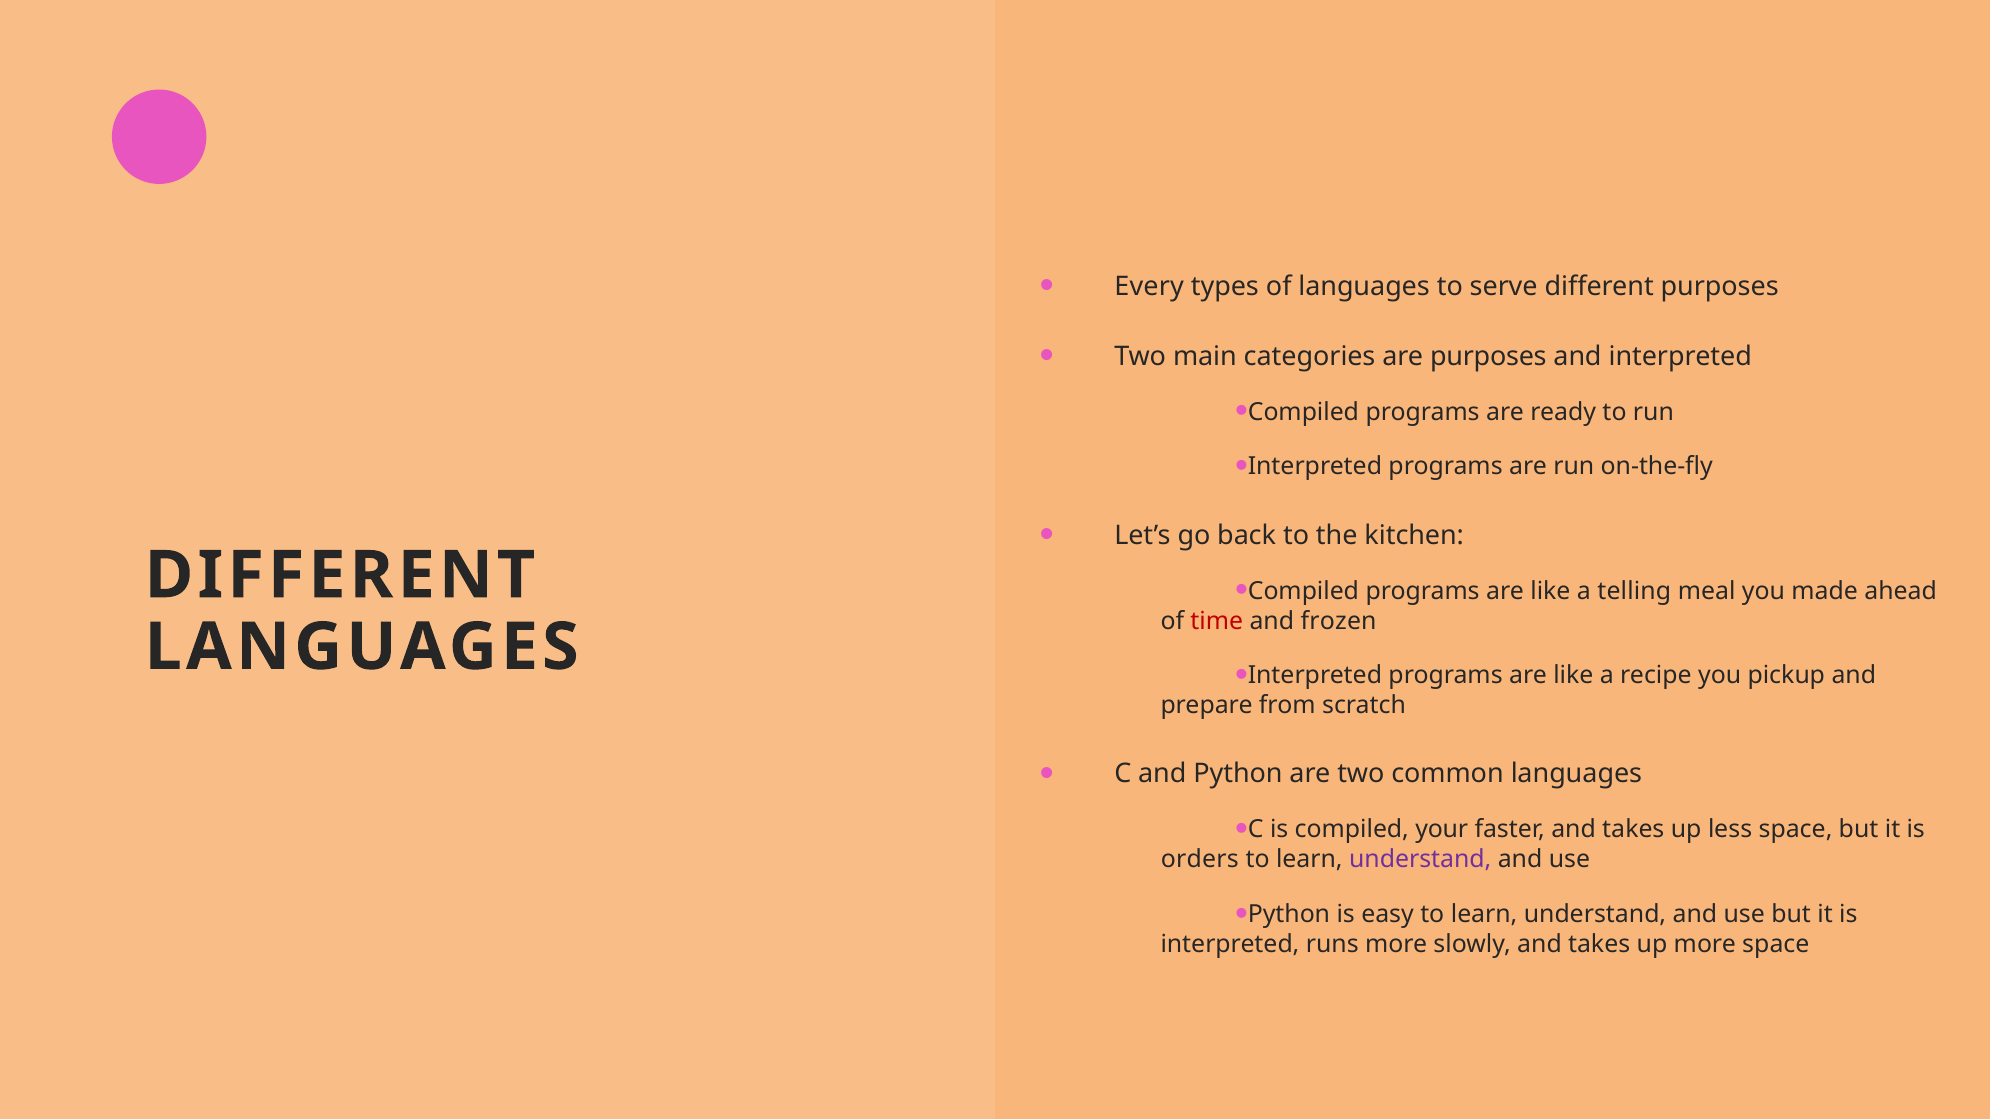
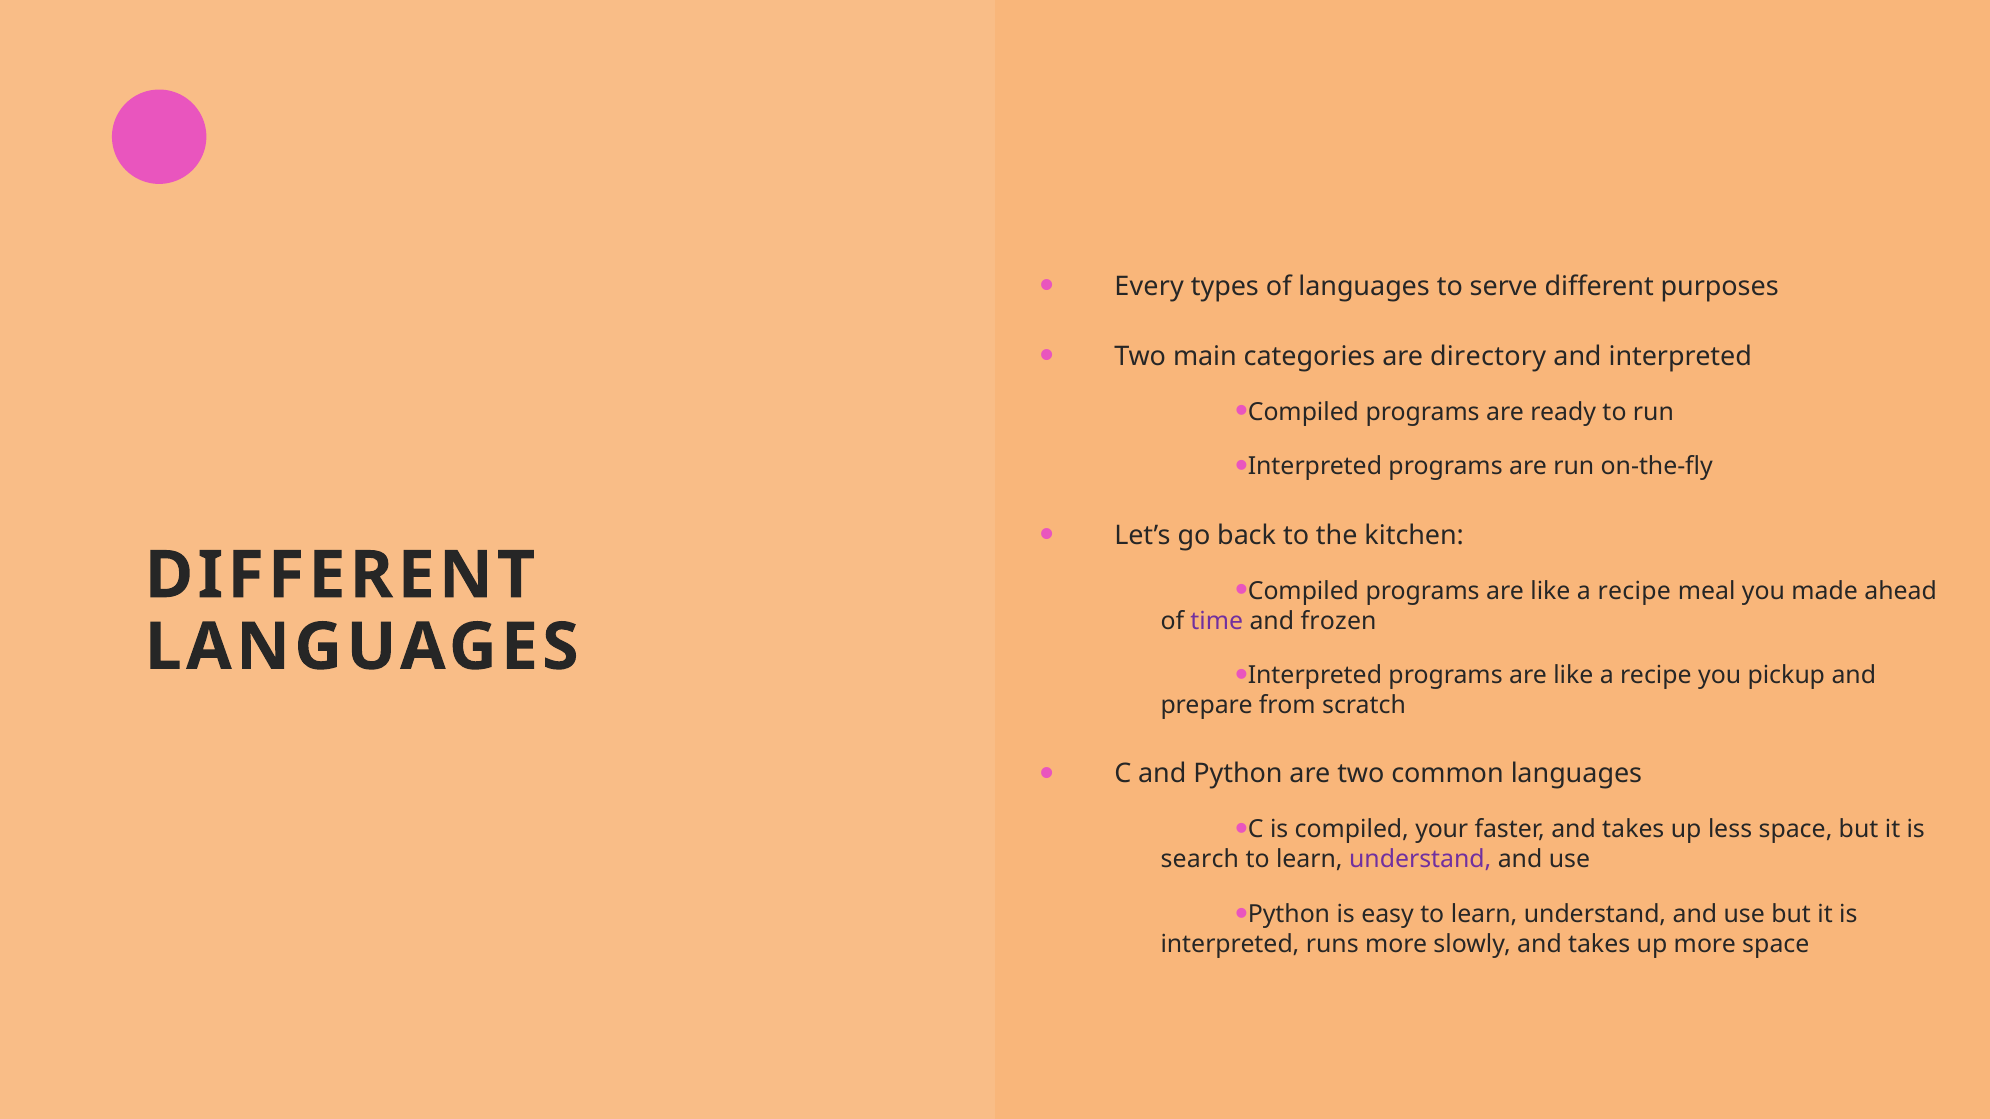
are purposes: purposes -> directory (1488, 356)
telling: telling -> recipe (1634, 591)
time colour: red -> purple (1217, 621)
orders: orders -> search (1200, 860)
